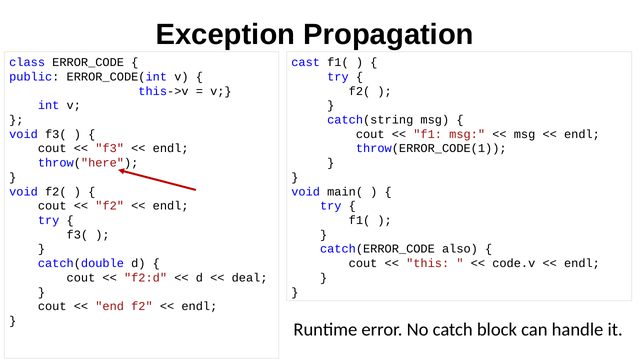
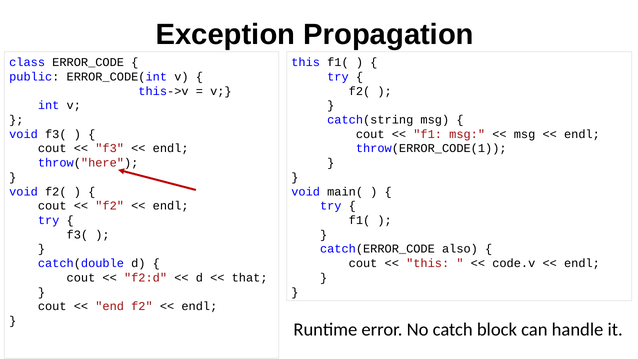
cast: cast -> this (306, 62)
deal: deal -> that (250, 278)
